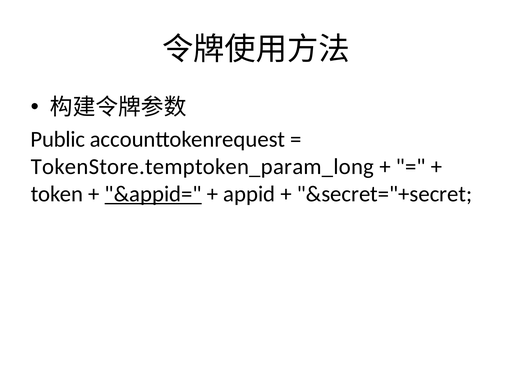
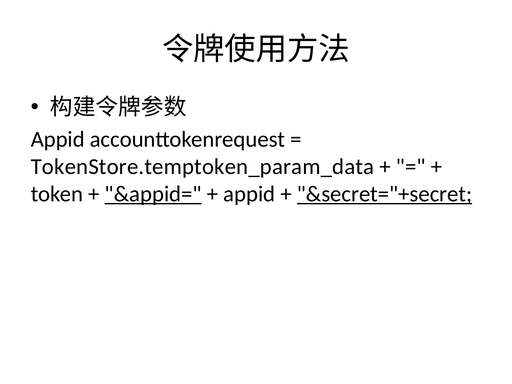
Public: Public -> Appid (58, 139)
TokenStore.temptoken_param_long: TokenStore.temptoken_param_long -> TokenStore.temptoken_param_data (202, 167)
&secret="+secret underline: none -> present (384, 194)
